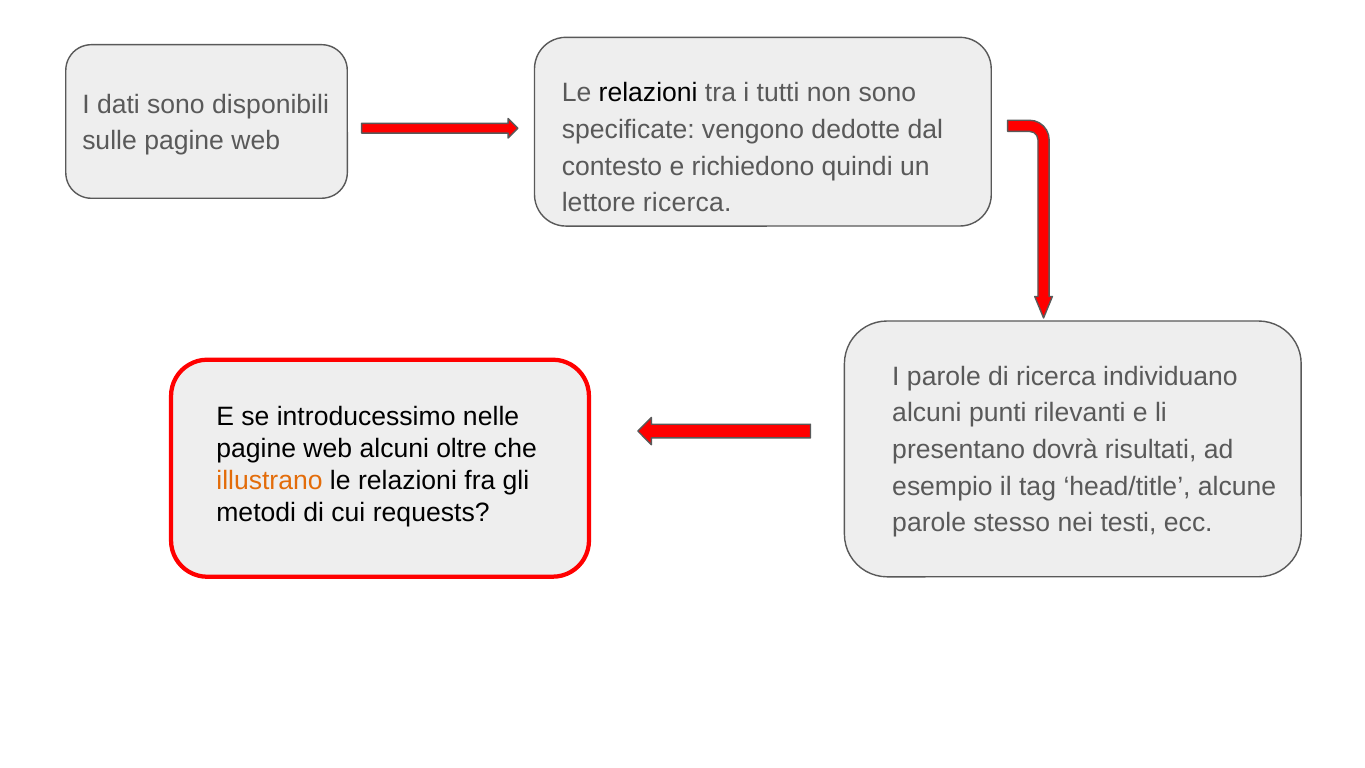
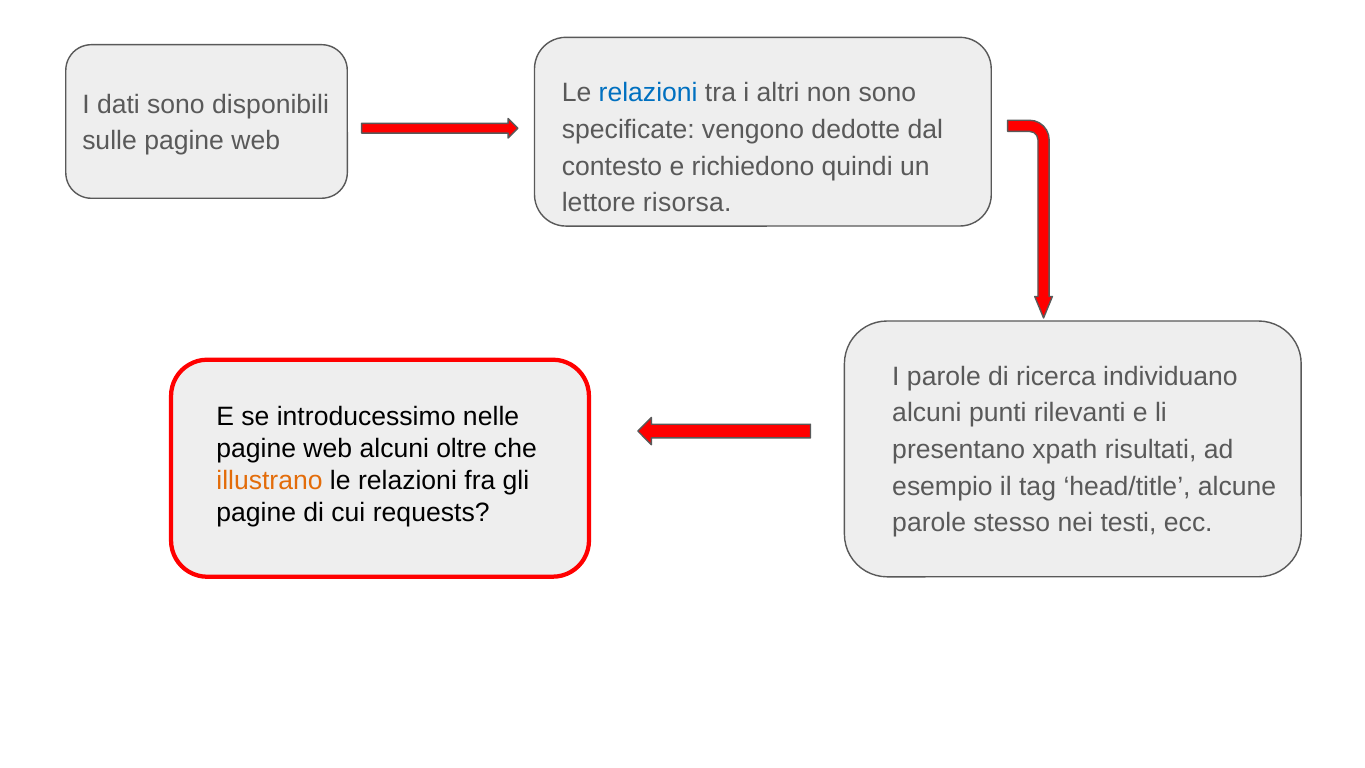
relazioni colour: black -> blue (648, 93)
tutti: tutti -> altri (778, 93)
lettore ricerca: ricerca -> risorsa (687, 203)
dovrà: dovrà -> xpath (1065, 450)
metodi: metodi -> pagine (256, 513)
